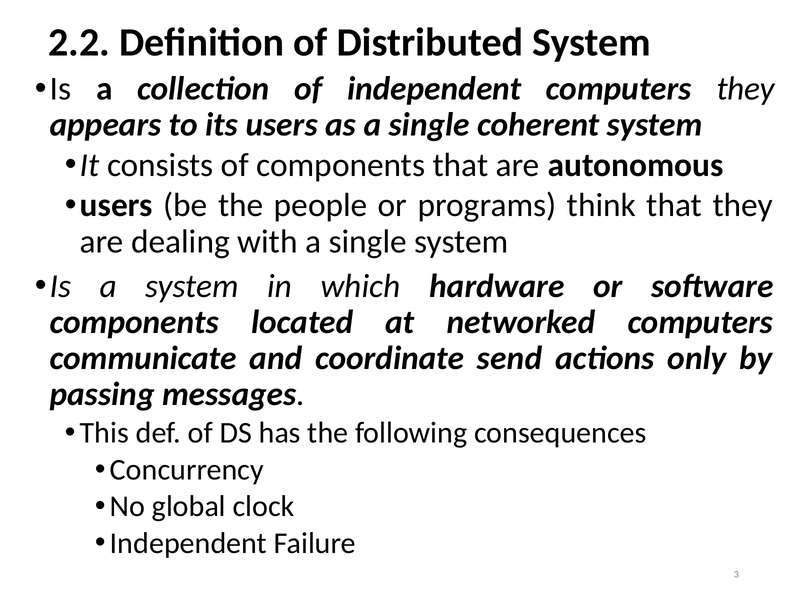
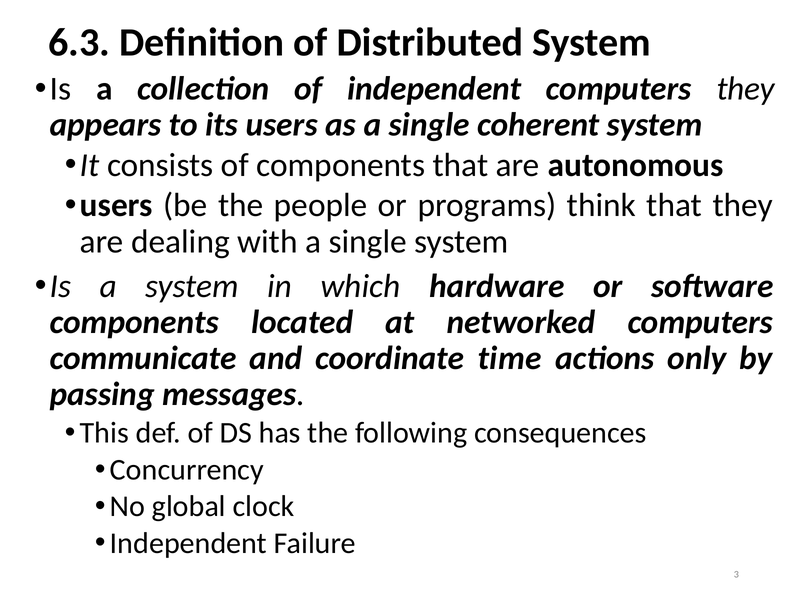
2.2: 2.2 -> 6.3 (79, 43)
send: send -> time (510, 358)
